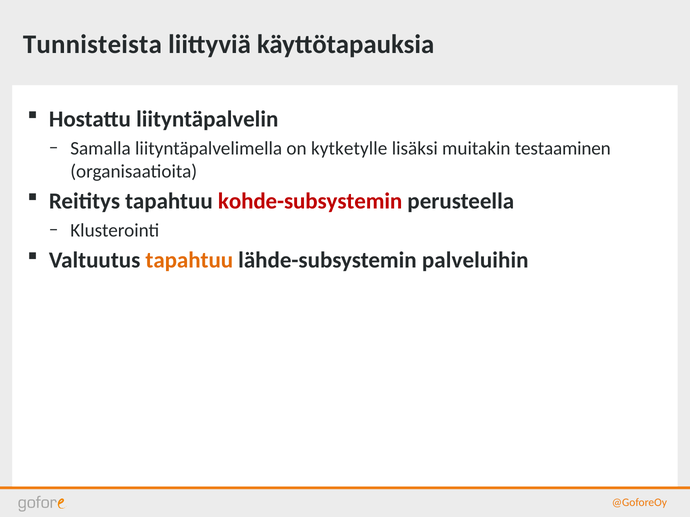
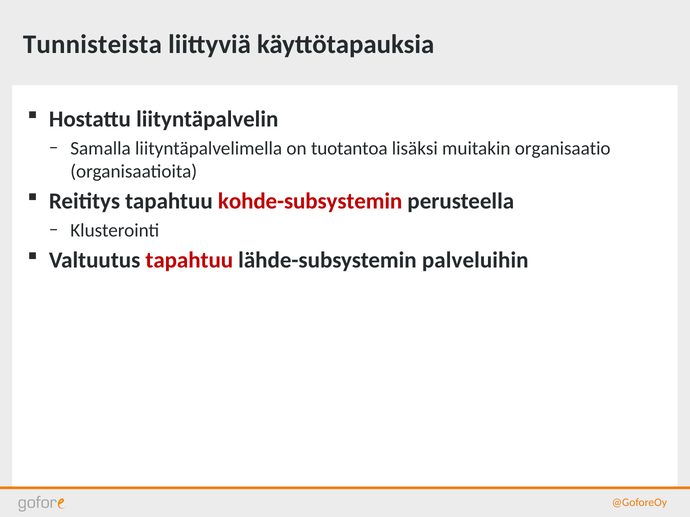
kytketylle: kytketylle -> tuotantoa (349, 148)
testaaminen: testaaminen -> organisaatio (563, 148)
tapahtuu colour: orange -> red (189, 261)
